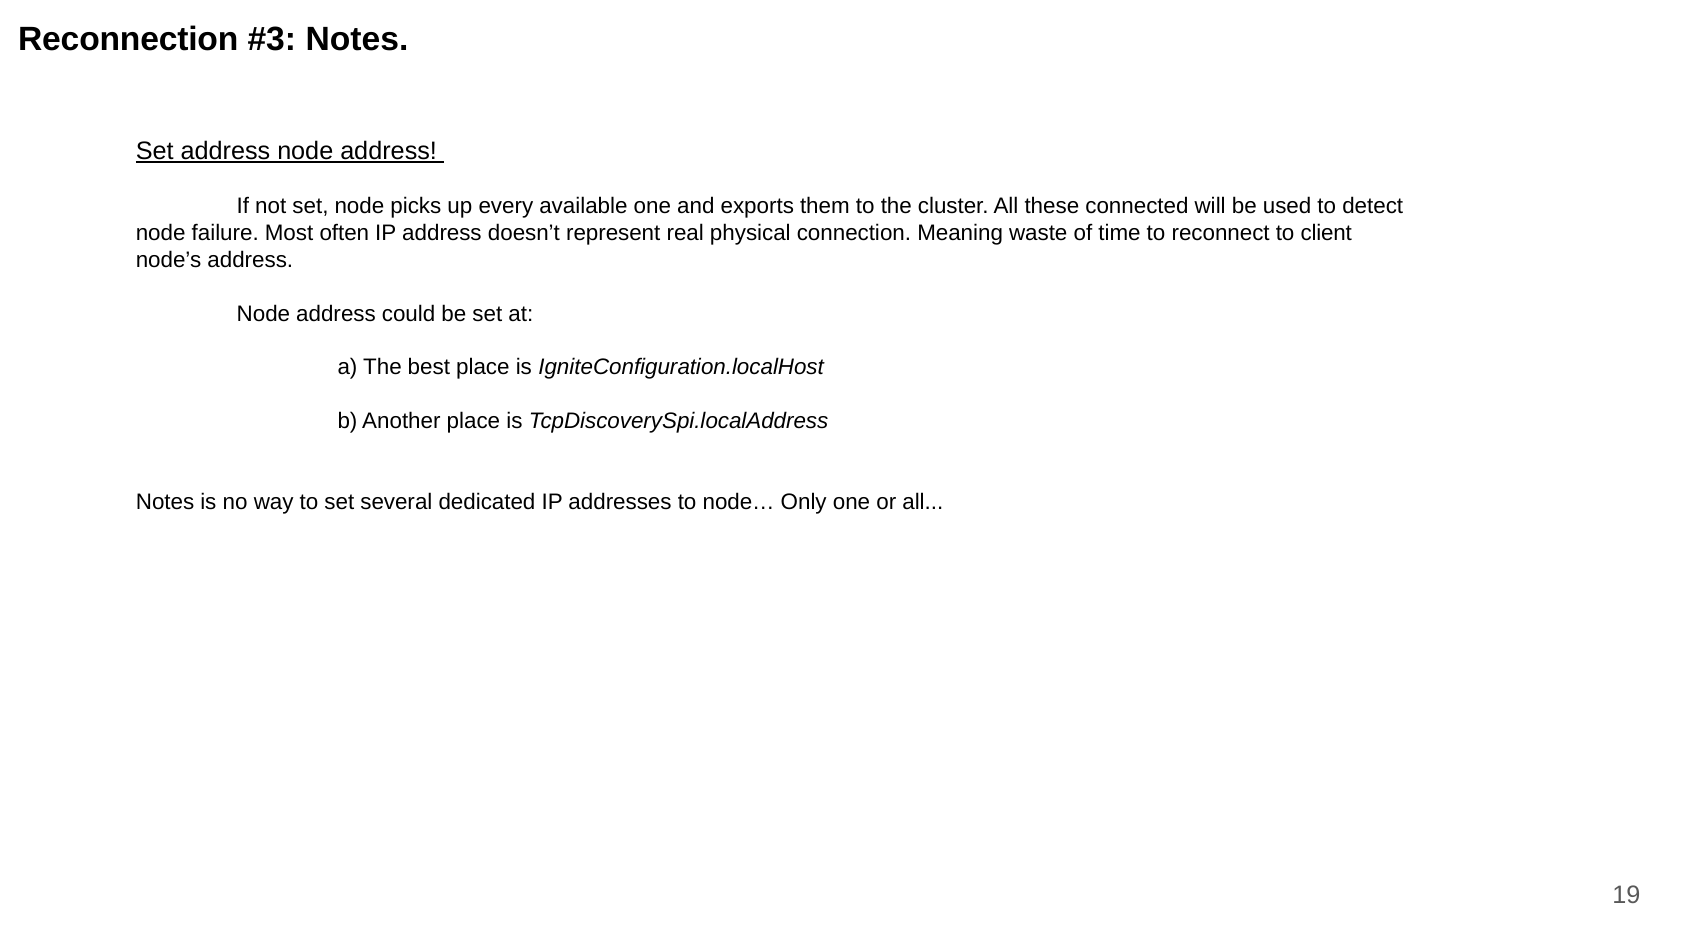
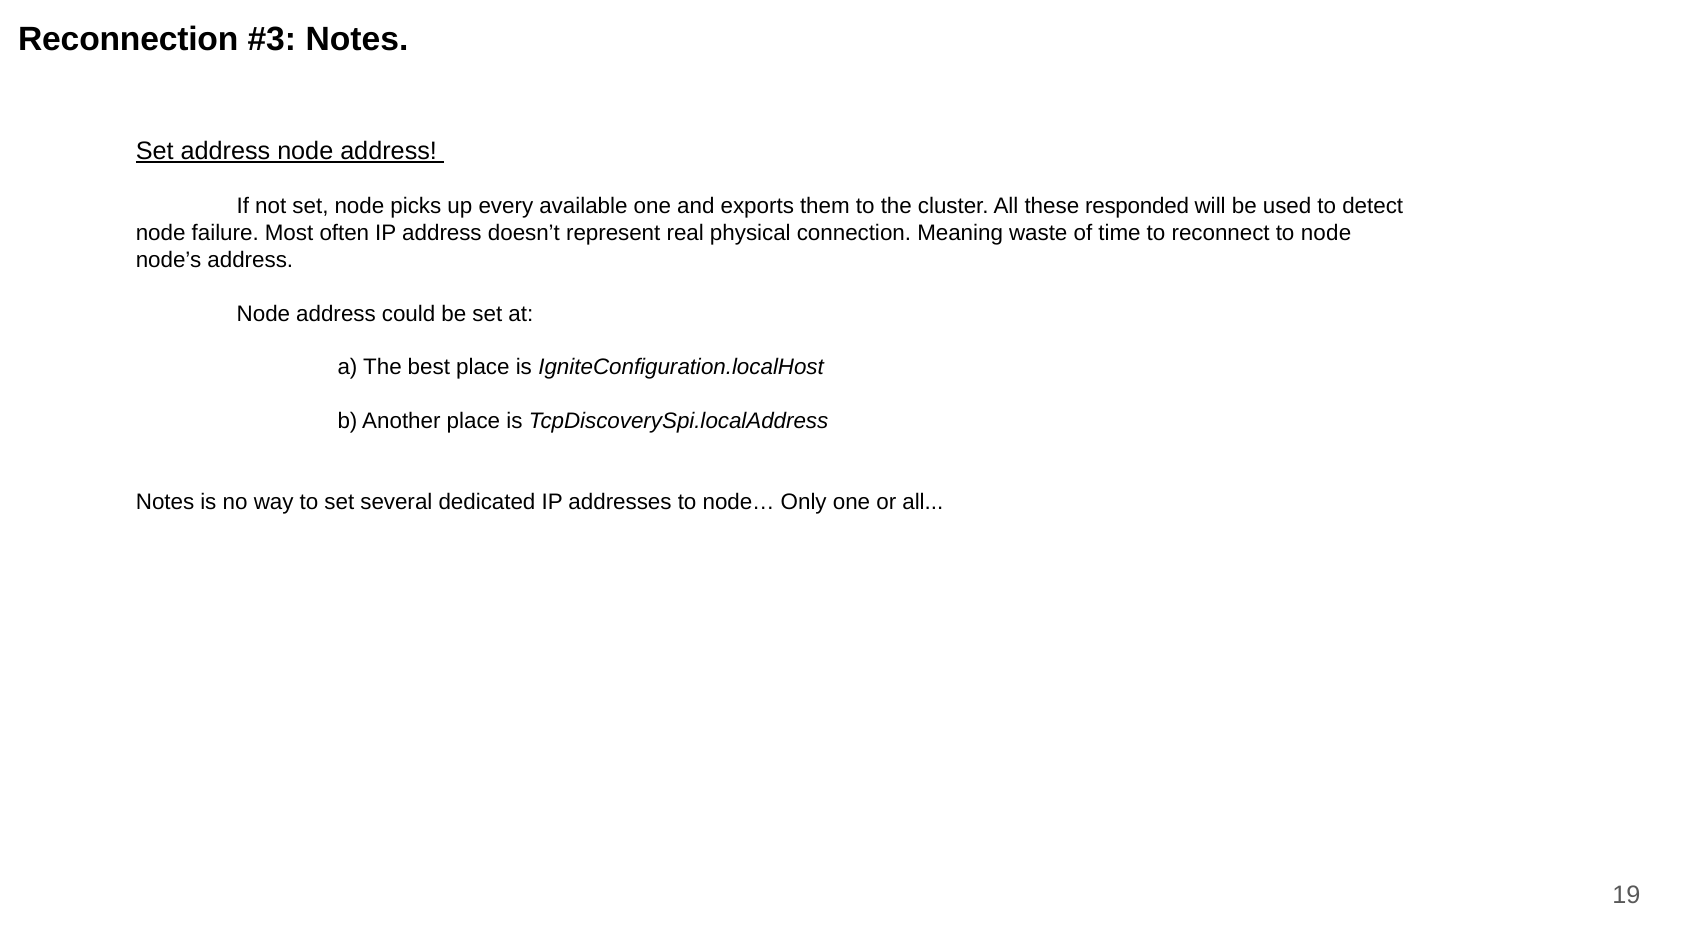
connected: connected -> responded (1137, 206)
to client: client -> node (1326, 233)
